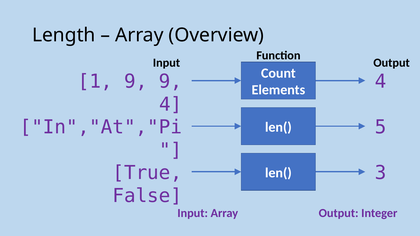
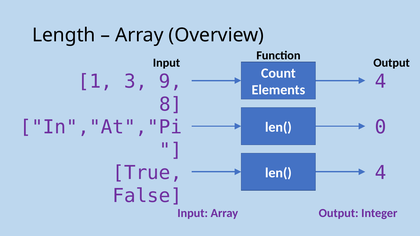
1 9: 9 -> 3 (136, 82)
4: 4 -> 8 (171, 105)
5: 5 -> 0 (380, 127)
len( 3: 3 -> 4 (380, 173)
